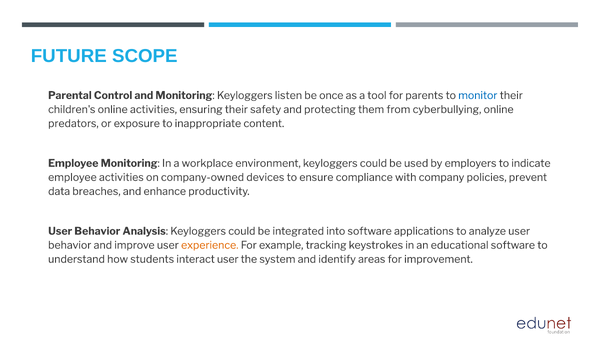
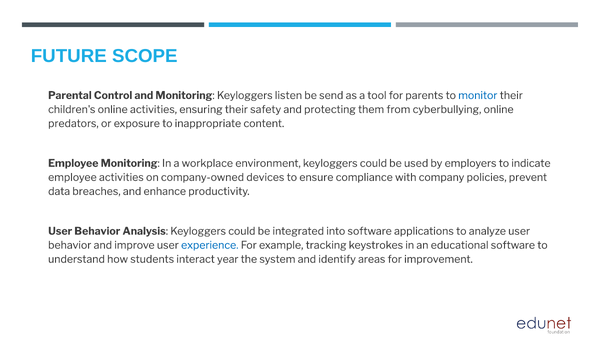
once: once -> send (331, 96)
experience colour: orange -> blue (210, 246)
interact user: user -> year (228, 260)
